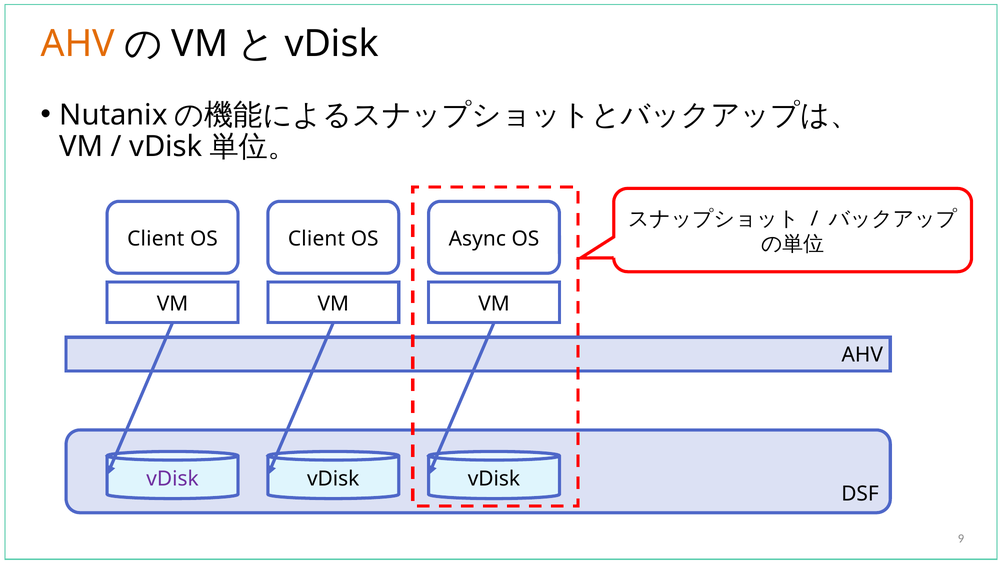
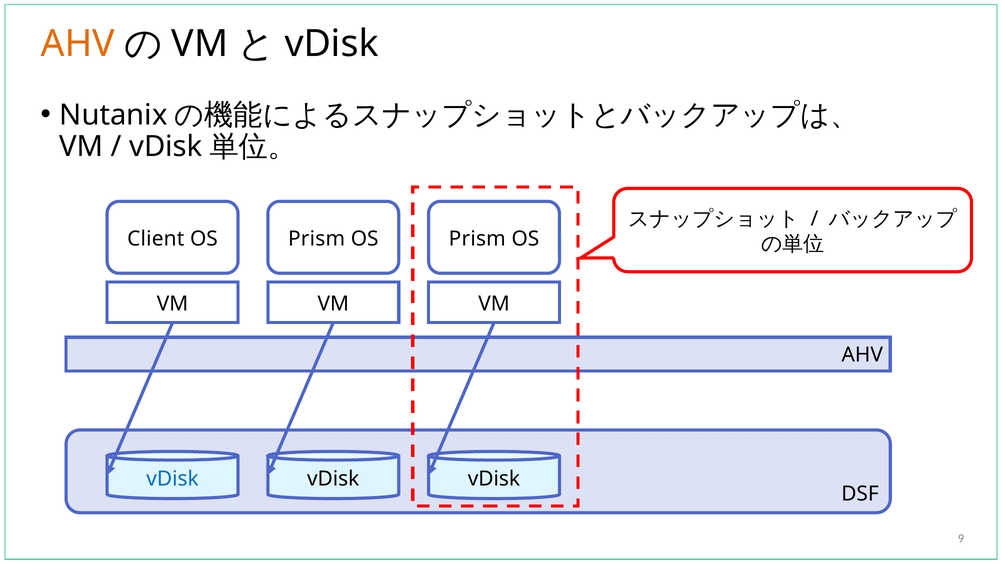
Client: Client -> Prism (317, 239)
Async: Async -> Prism (477, 239)
vDisk colour: purple -> blue (172, 478)
